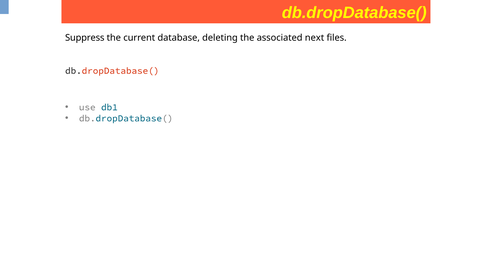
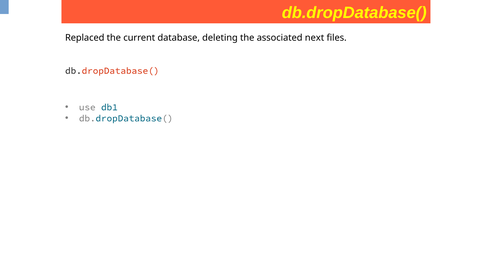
Suppress: Suppress -> Replaced (85, 38)
